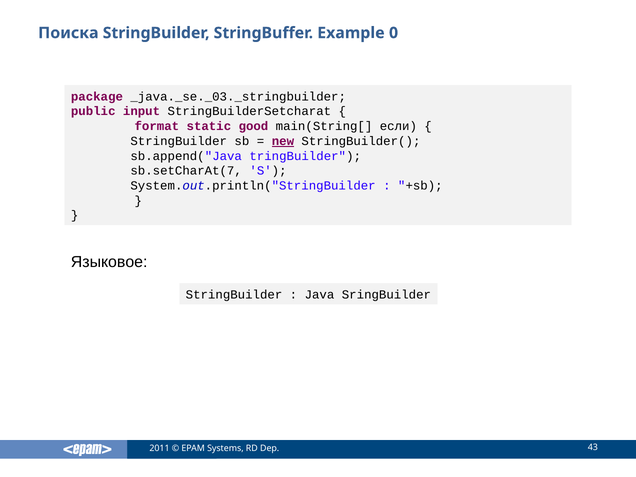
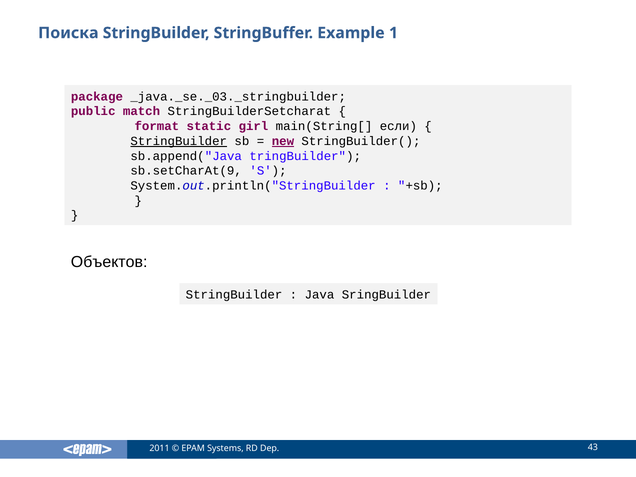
0: 0 -> 1 (394, 33)
input: input -> match (142, 111)
good: good -> girl (253, 126)
StringBuilder underline: none -> present (179, 141)
sb.setCharAt(7: sb.setCharAt(7 -> sb.setCharAt(9 (186, 171)
Языковое: Языковое -> Объектов (109, 262)
